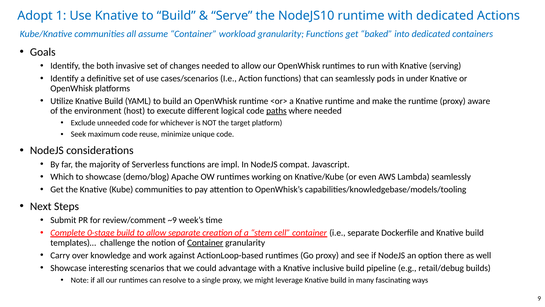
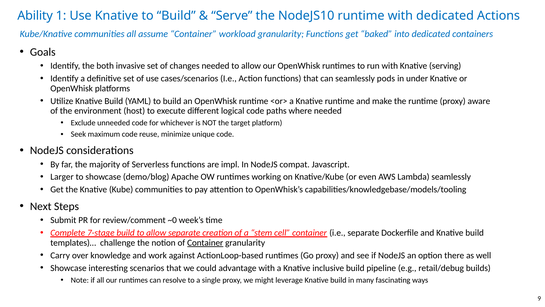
Adopt: Adopt -> Ability (35, 16)
paths underline: present -> none (276, 111)
Which: Which -> Larger (62, 177)
~9: ~9 -> ~0 (172, 220)
0-stage: 0-stage -> 7-stage (101, 233)
